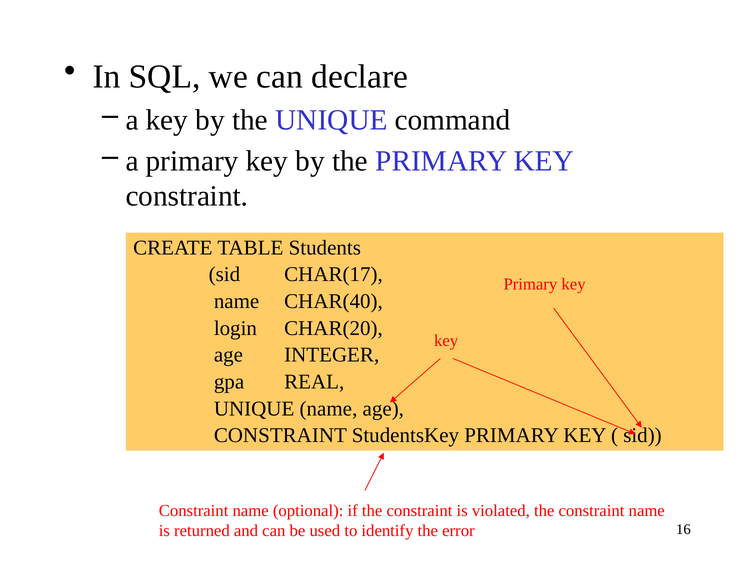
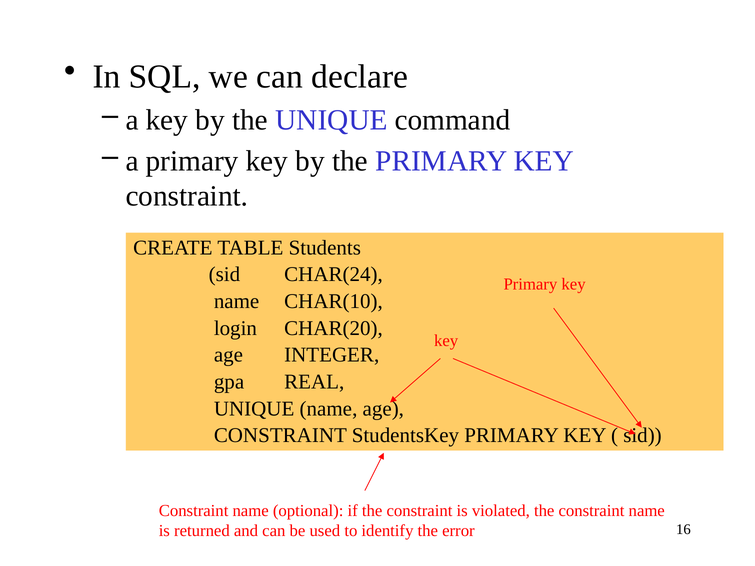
CHAR(17: CHAR(17 -> CHAR(24 (334, 275)
CHAR(40: CHAR(40 -> CHAR(10 (334, 301)
